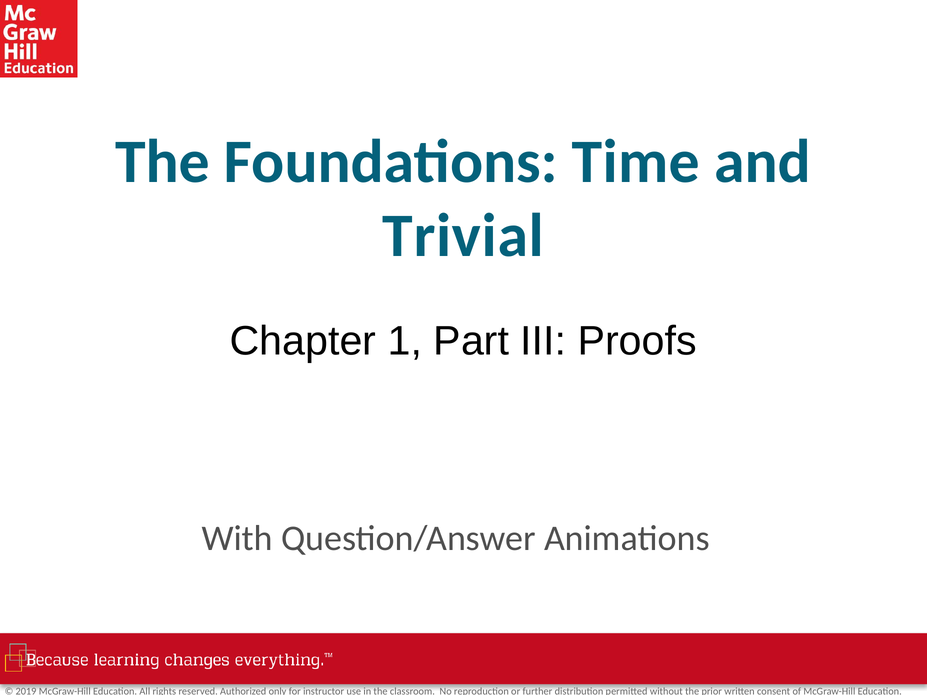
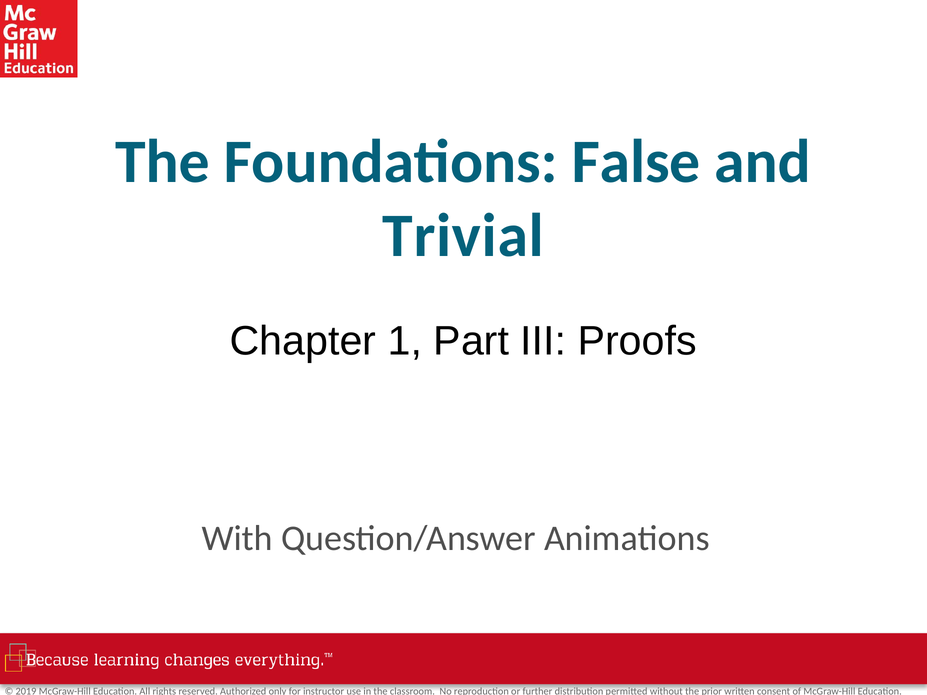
Time: Time -> False (636, 162)
